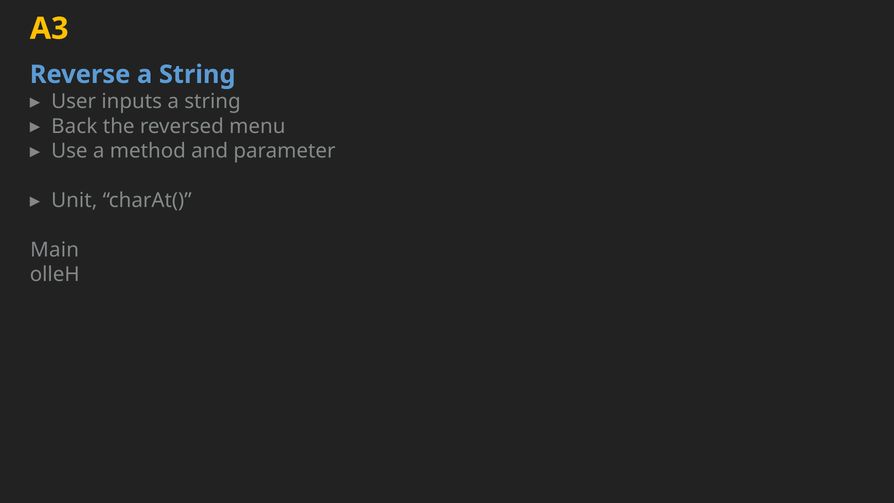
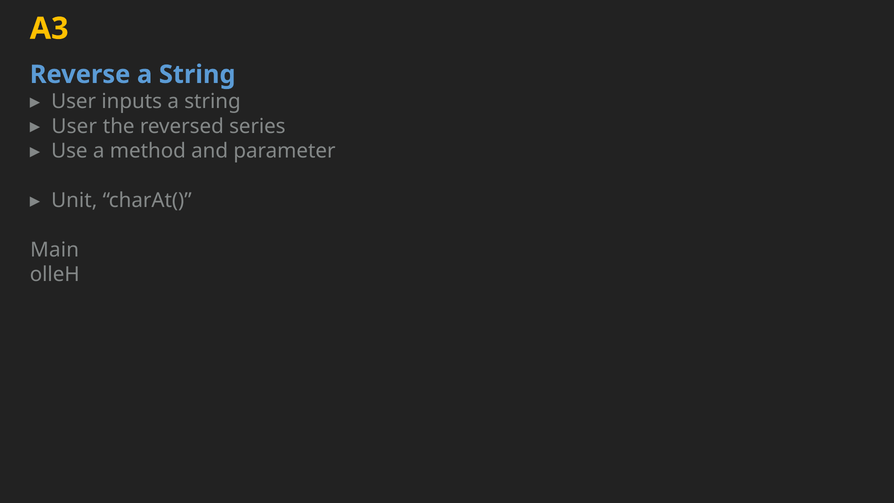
Back: Back -> User (74, 126)
menu: menu -> series (257, 126)
